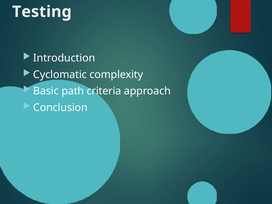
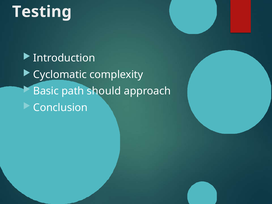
criteria: criteria -> should (104, 91)
